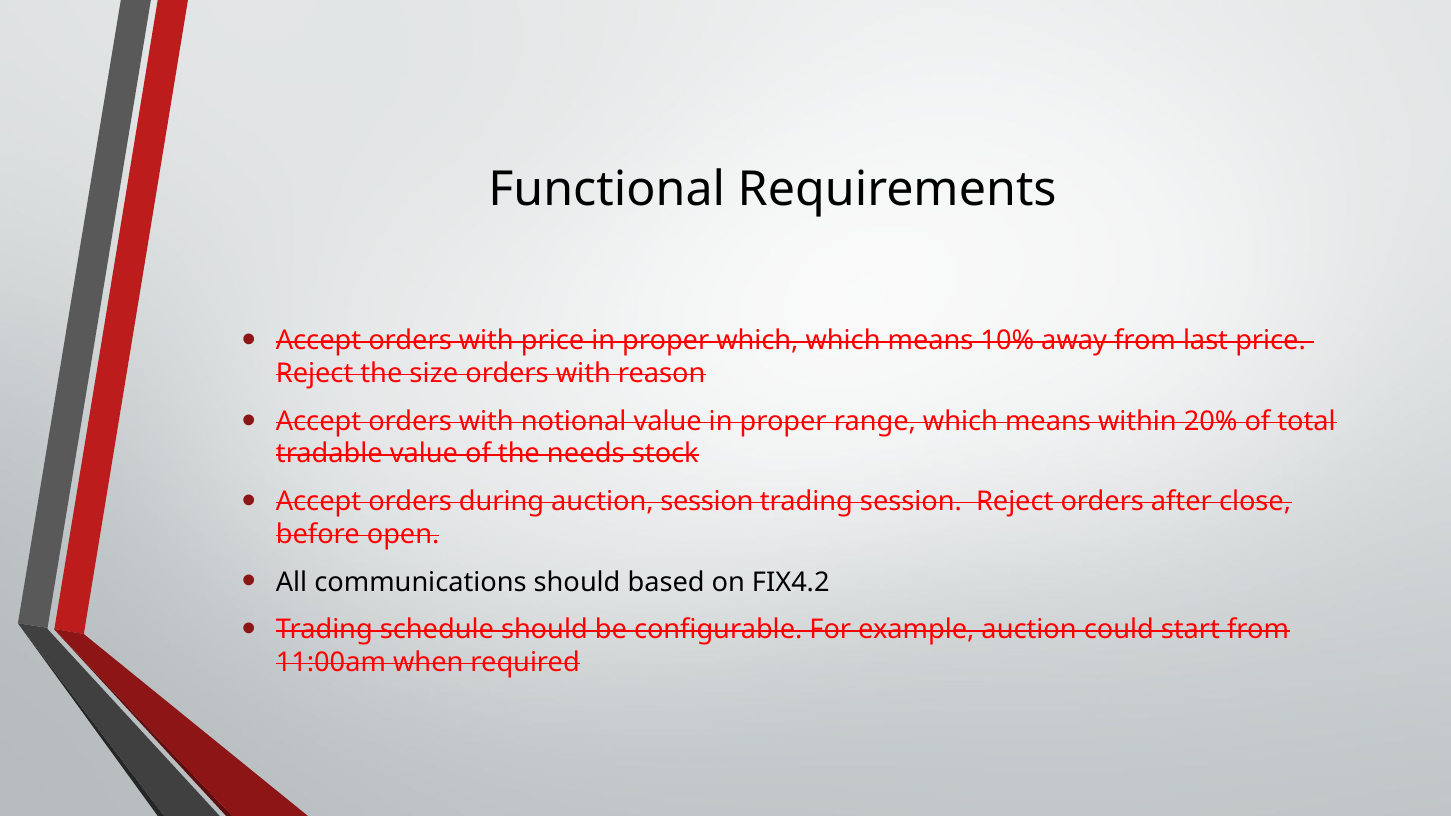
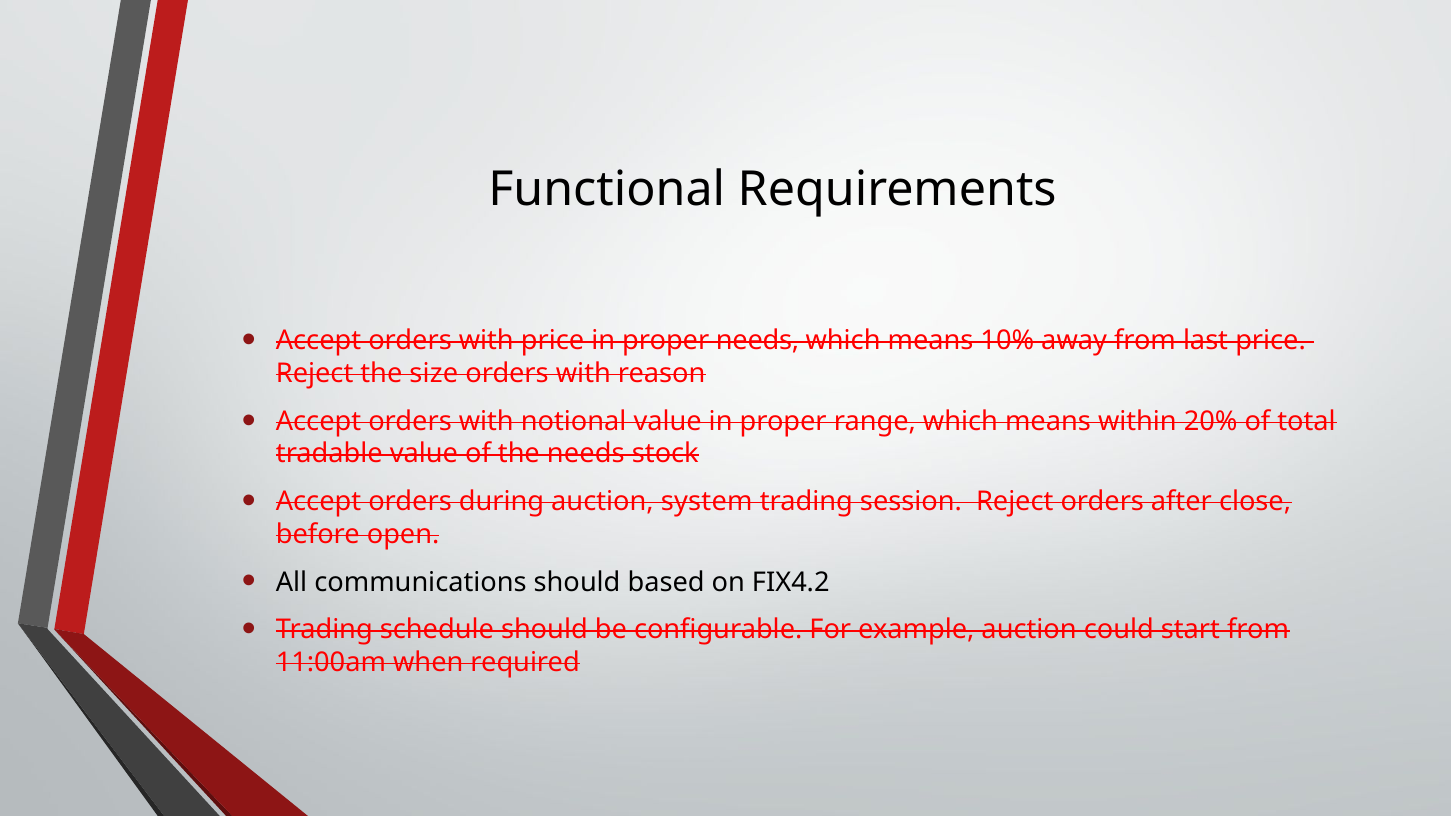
proper which: which -> needs (758, 341)
auction session: session -> system (707, 502)
